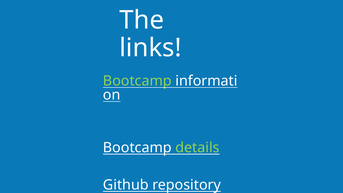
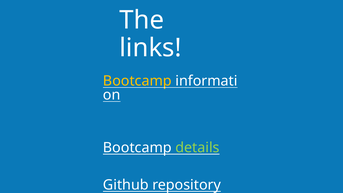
Bootcamp colour: light green -> yellow (137, 81)
